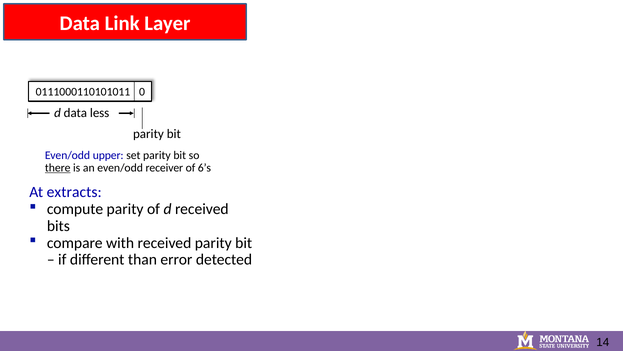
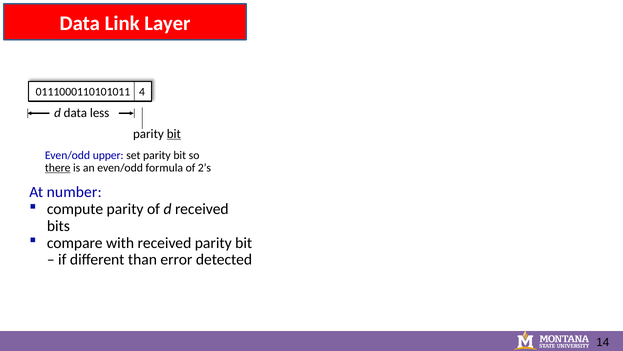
0: 0 -> 4 (142, 92)
bit underline: none -> present (174, 134)
receiver: receiver -> formula (164, 168)
6’s: 6’s -> 2’s (204, 168)
extracts: extracts -> number (74, 192)
